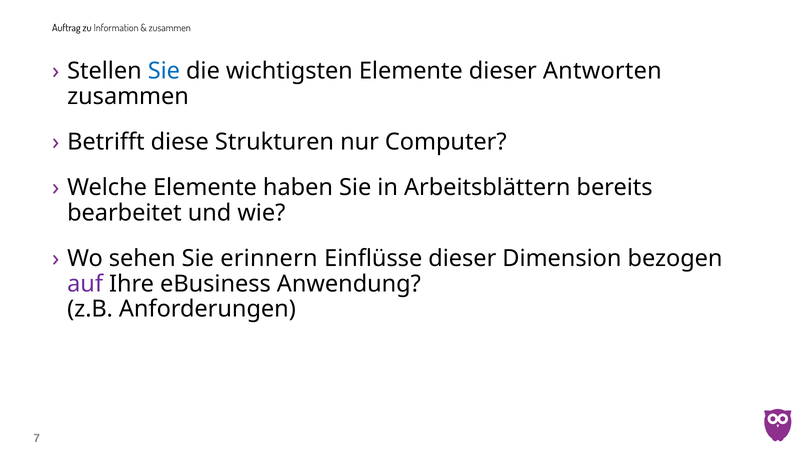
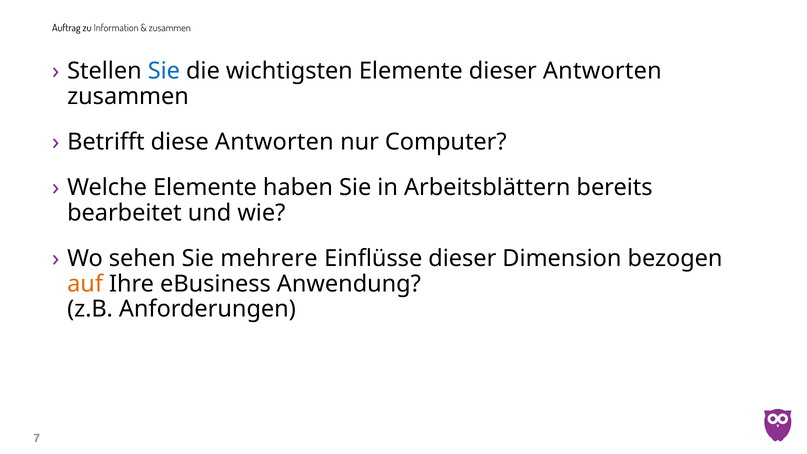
diese Strukturen: Strukturen -> Antworten (274, 142)
erinnern: erinnern -> mehrere (269, 258)
auf colour: purple -> orange (85, 284)
